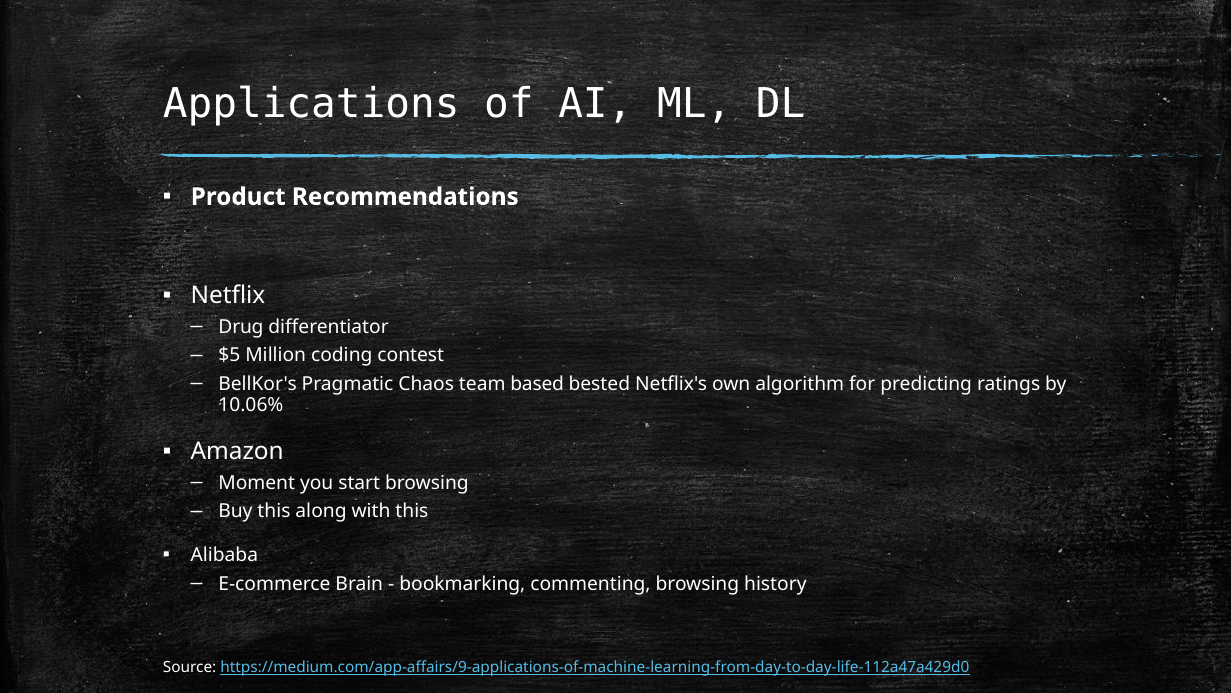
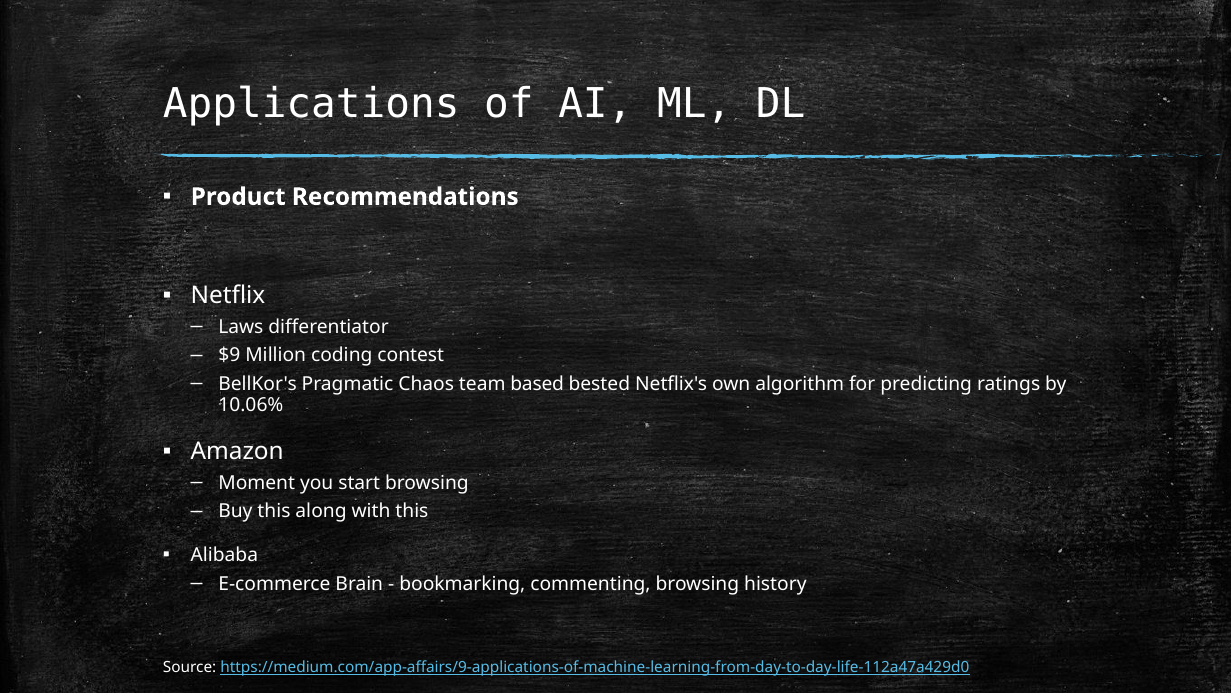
Drug: Drug -> Laws (241, 327)
$5: $5 -> $9 (229, 355)
